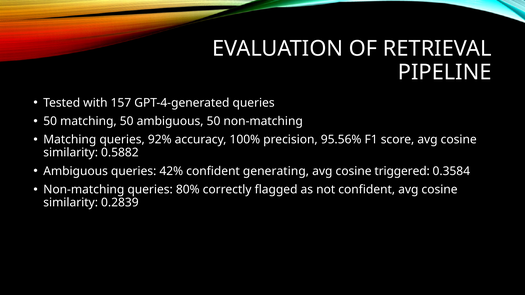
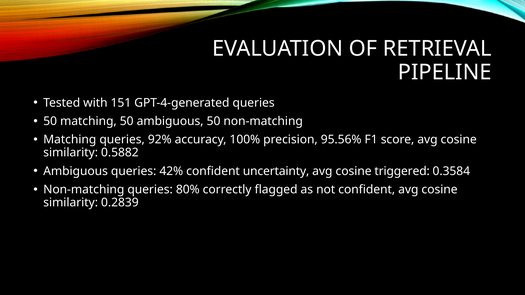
157: 157 -> 151 (121, 103)
generating: generating -> uncertainty (276, 171)
